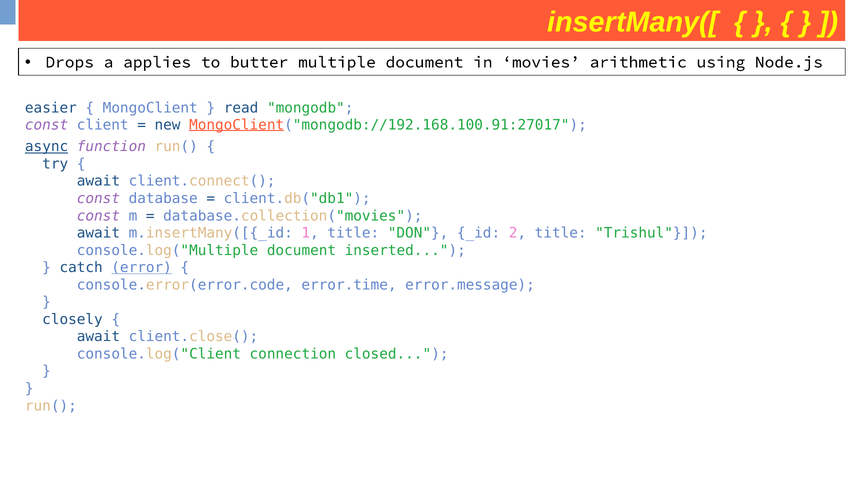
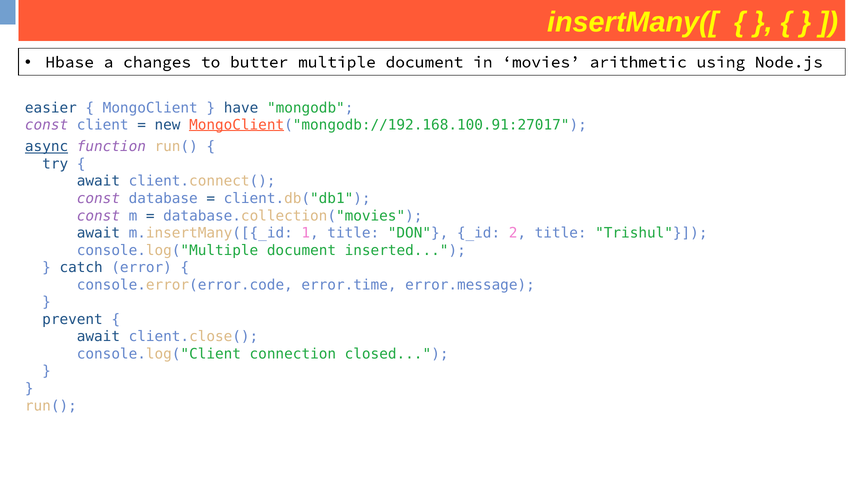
Drops: Drops -> Hbase (70, 62)
applies: applies -> changes (157, 62)
read: read -> have (241, 108)
error underline: present -> none (142, 268)
closely: closely -> prevent (73, 319)
